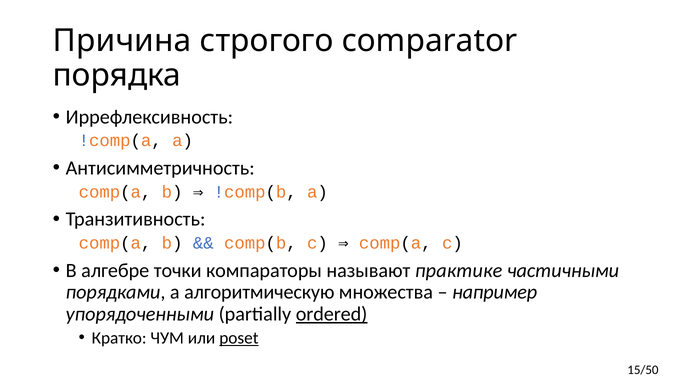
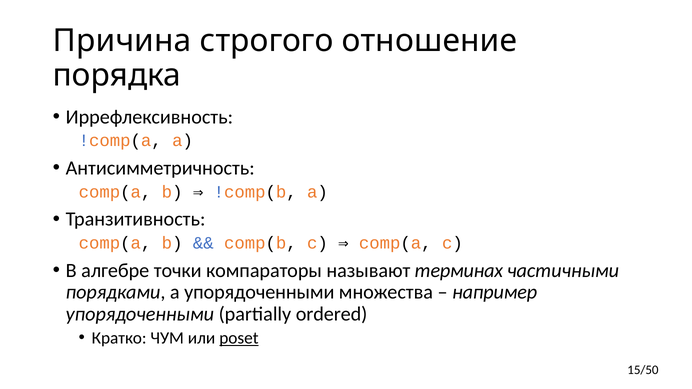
comparator: comparator -> отношение (429, 41)
практике: практике -> терминах (459, 271)
а алгоритмическую: алгоритмическую -> упорядоченными (259, 292)
ordered underline: present -> none (332, 314)
